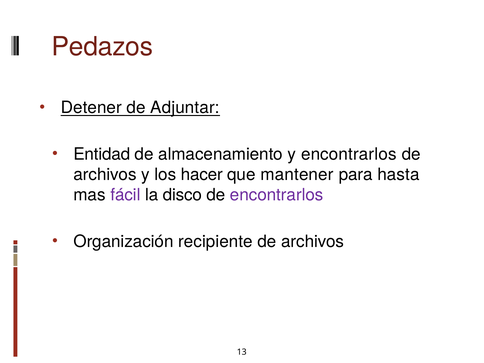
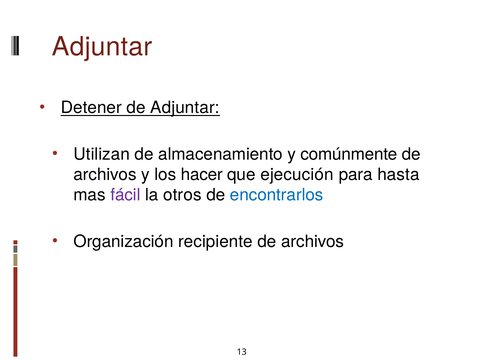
Pedazos: Pedazos -> Adjuntar (102, 47)
Entidad: Entidad -> Utilizan (102, 154)
y encontrarlos: encontrarlos -> comúnmente (349, 154)
mantener: mantener -> ejecución (297, 175)
disco: disco -> otros (182, 195)
encontrarlos colour: purple -> blue (277, 195)
